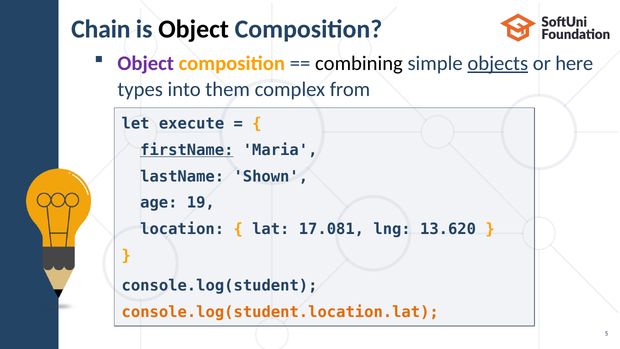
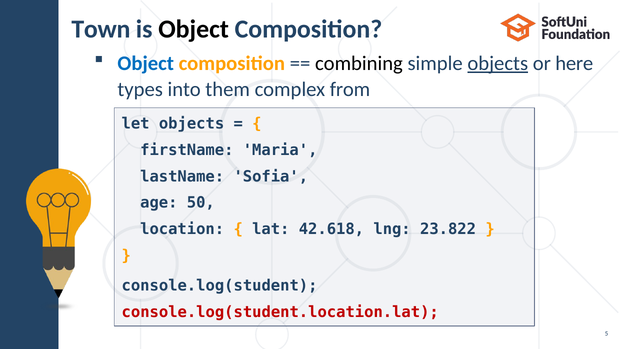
Chain: Chain -> Town (101, 29)
Object colour: purple -> blue (146, 63)
let execute: execute -> objects (192, 124)
firstName underline: present -> none (187, 150)
Shown: Shown -> Sofia (271, 176)
19: 19 -> 50 (201, 203)
17.081: 17.081 -> 42.618 (331, 229)
13.620: 13.620 -> 23.822 (448, 229)
console.log(student.location.lat colour: orange -> red (280, 312)
